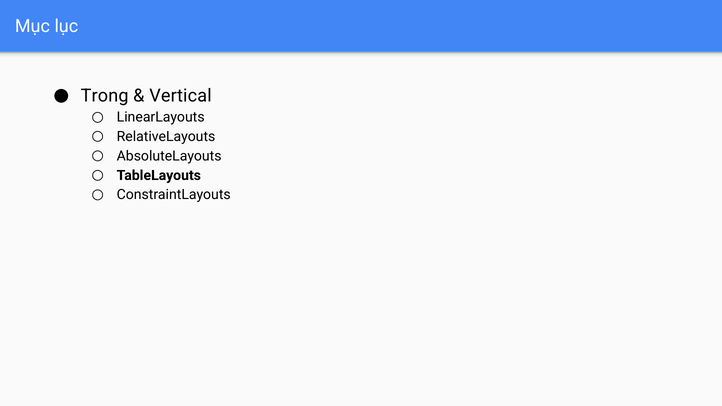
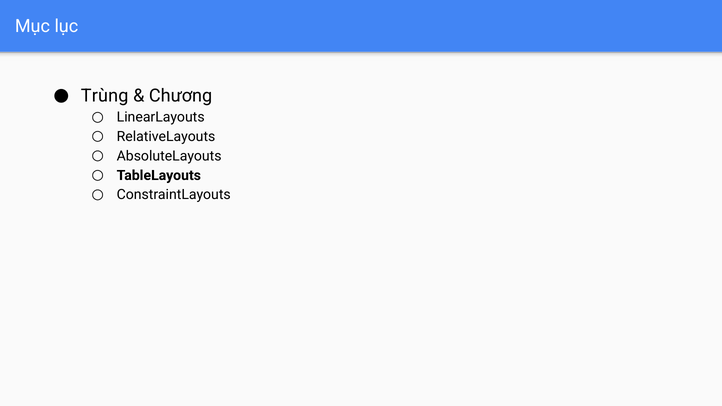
Trong: Trong -> Trùng (105, 96)
Vertical: Vertical -> Chương (181, 96)
